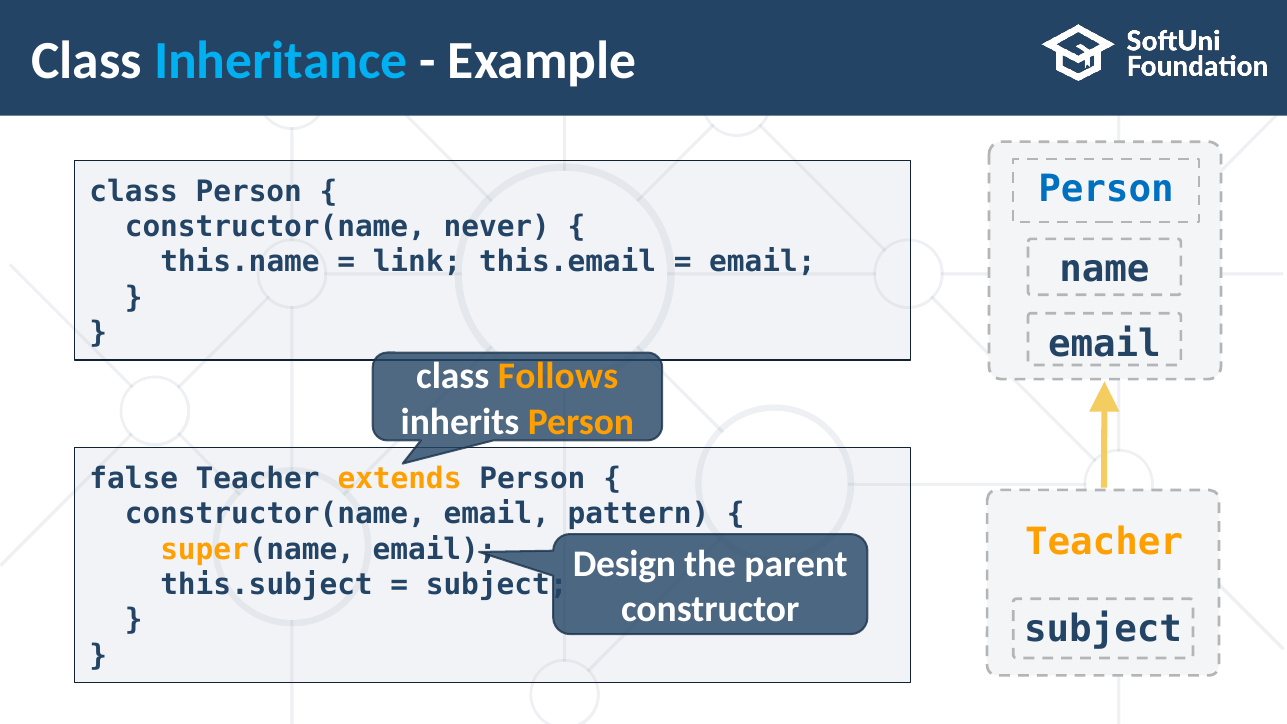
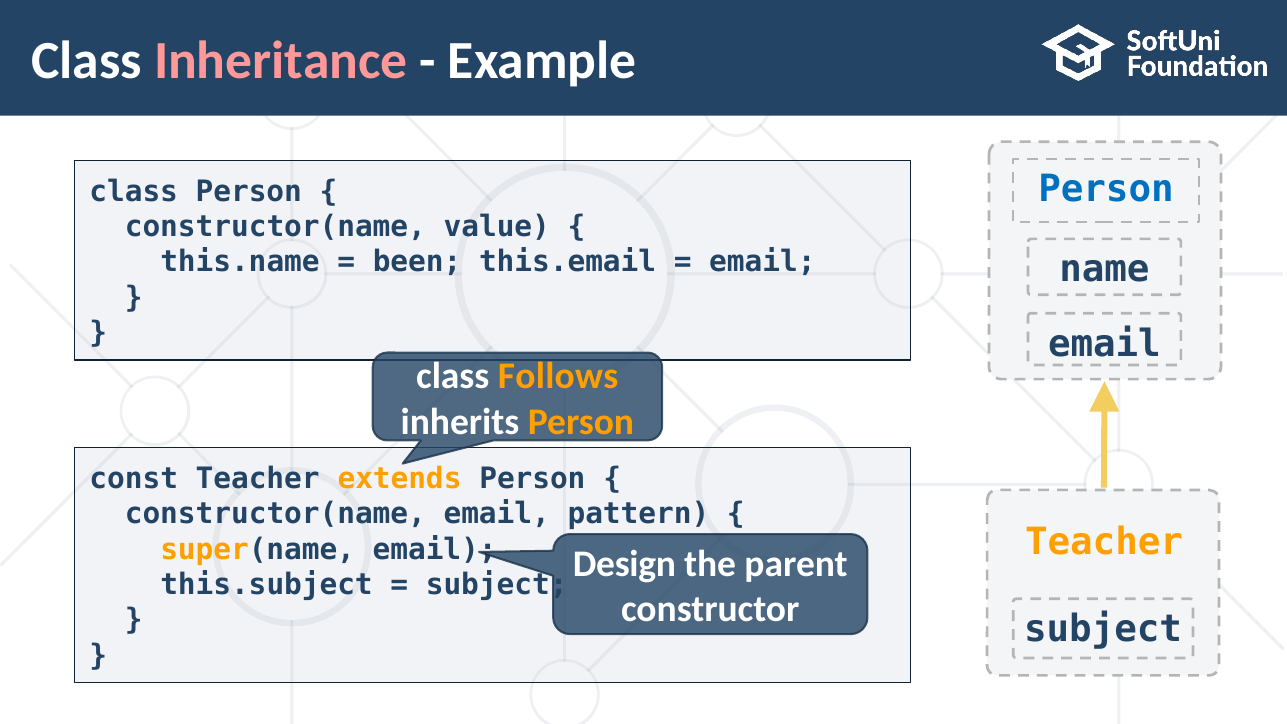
Inheritance colour: light blue -> pink (281, 61)
never: never -> value (497, 227)
link: link -> been (417, 262)
false: false -> const (134, 479)
